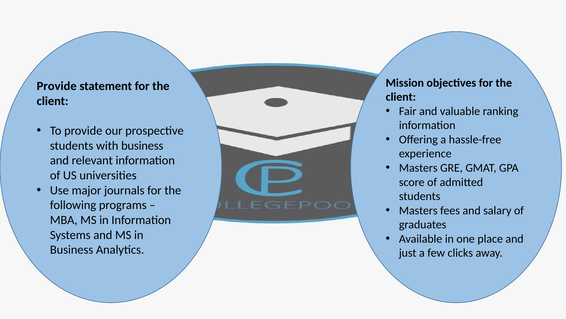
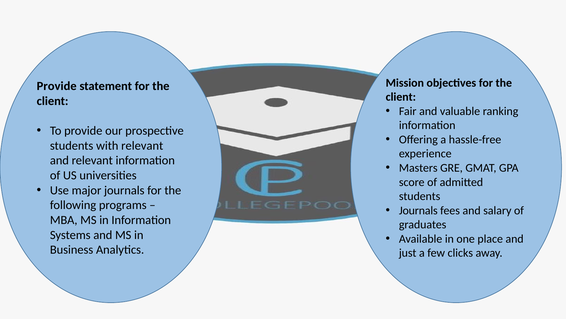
with business: business -> relevant (142, 145)
Masters: Masters -> Journals (418, 210)
